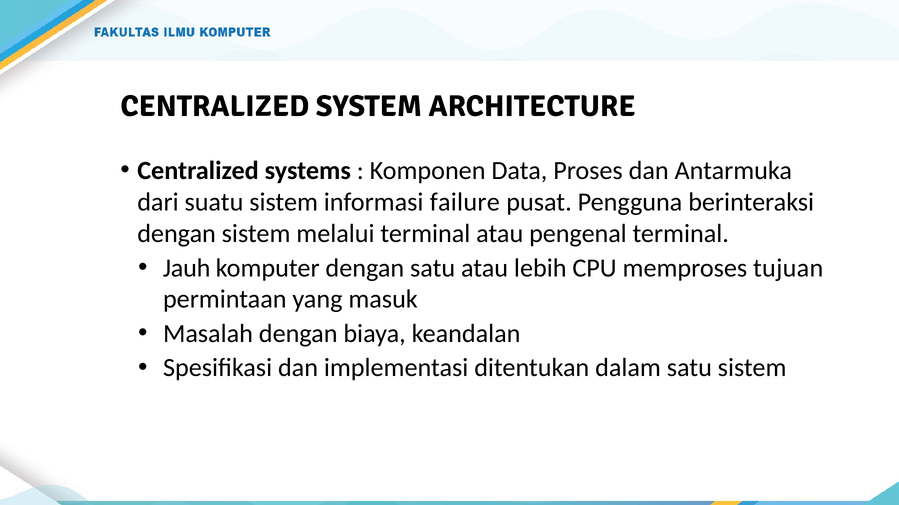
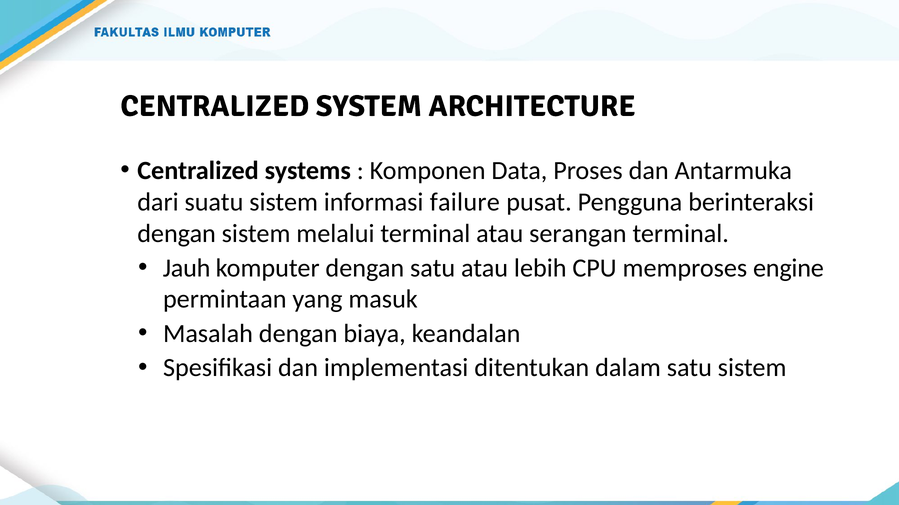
pengenal: pengenal -> serangan (578, 234)
tujuan: tujuan -> engine (788, 268)
